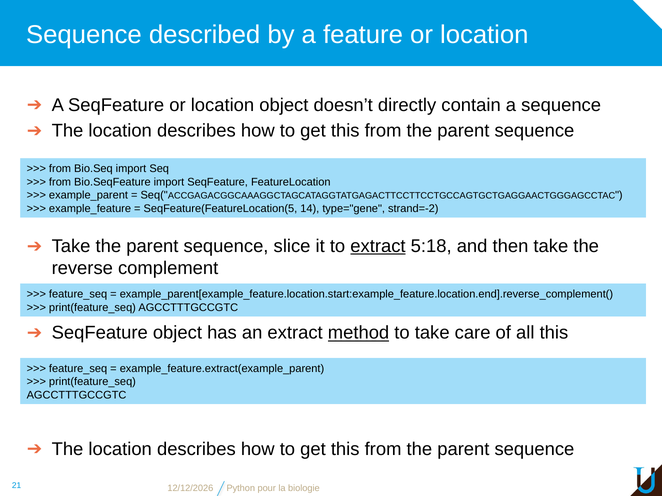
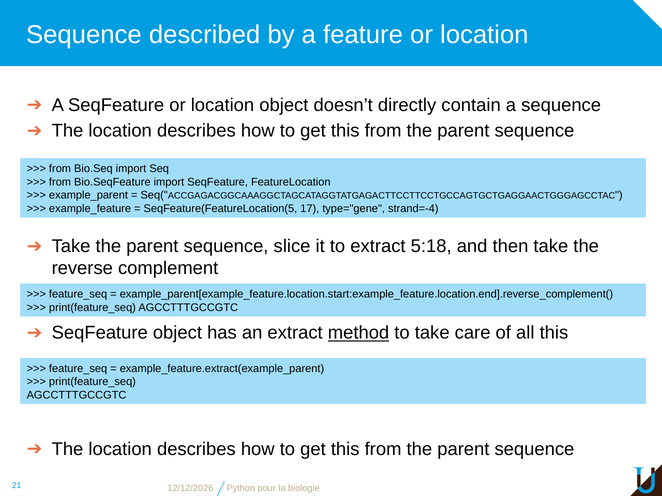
14: 14 -> 17 (310, 209)
strand=-2: strand=-2 -> strand=-4 (413, 209)
extract underline: present -> none (378, 246)
